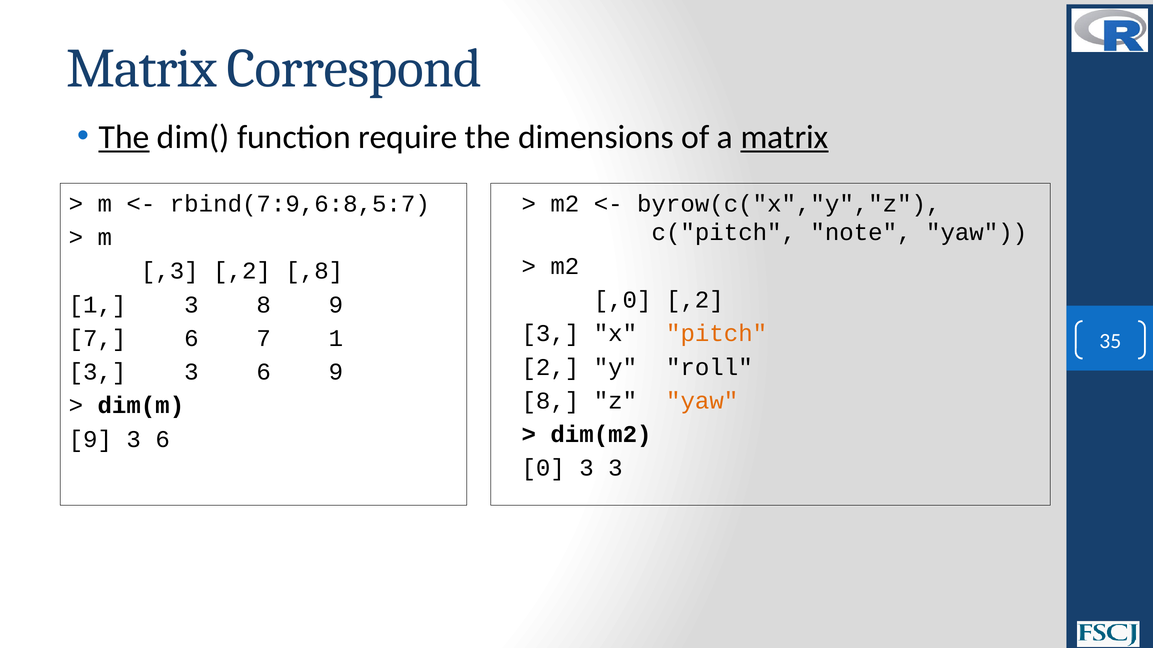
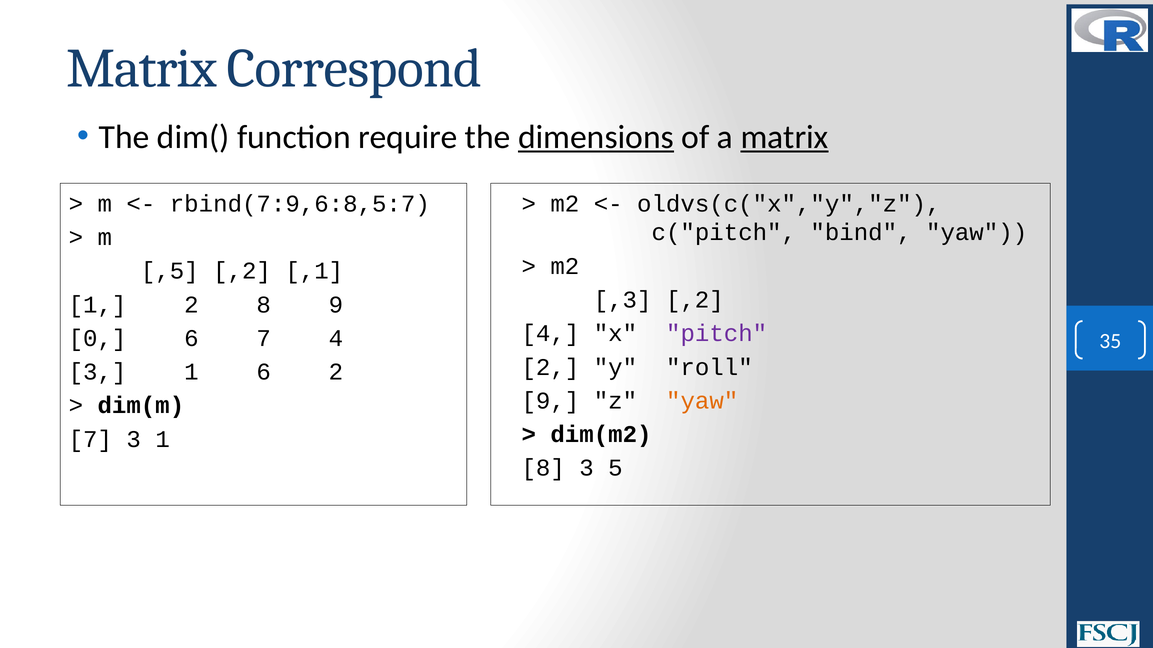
The underline: present -> none (124, 137)
dimensions underline: none -> present (596, 137)
byrow(c("x","y","z: byrow(c("x","y","z -> oldvs(c("x","y","z (789, 204)
note: note -> bind (861, 233)
,3: ,3 -> ,5 (170, 271)
,8: ,8 -> ,1 (314, 271)
,0: ,0 -> ,3 (623, 300)
3: 3 -> 2 (191, 305)
3: 3 -> 4 (550, 334)
pitch colour: orange -> purple (717, 334)
7: 7 -> 0 (98, 339)
7 1: 1 -> 4 (336, 339)
3: 3 -> 1 (191, 372)
6 9: 9 -> 2 (336, 372)
8: 8 -> 9 (550, 401)
9: 9 -> 7 (90, 440)
6: 6 -> 1 (163, 440)
0: 0 -> 8 (543, 468)
3: 3 -> 5 (615, 468)
